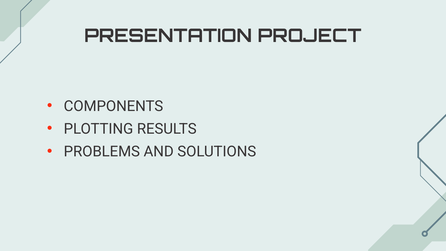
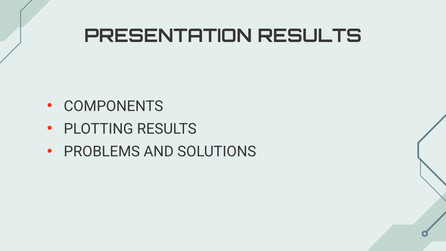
PRESENTATION PROJECT: PROJECT -> RESULTS (310, 36)
